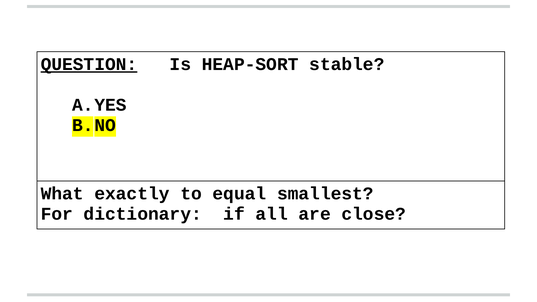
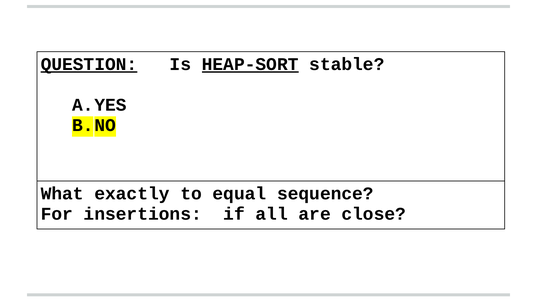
HEAP-SORT underline: none -> present (250, 64)
smallest: smallest -> sequence (325, 194)
dictionary: dictionary -> insertions (143, 214)
